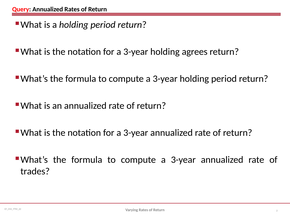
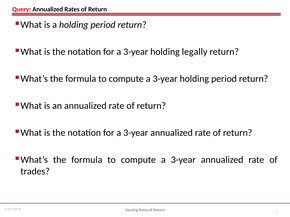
agrees: agrees -> legally (195, 52)
